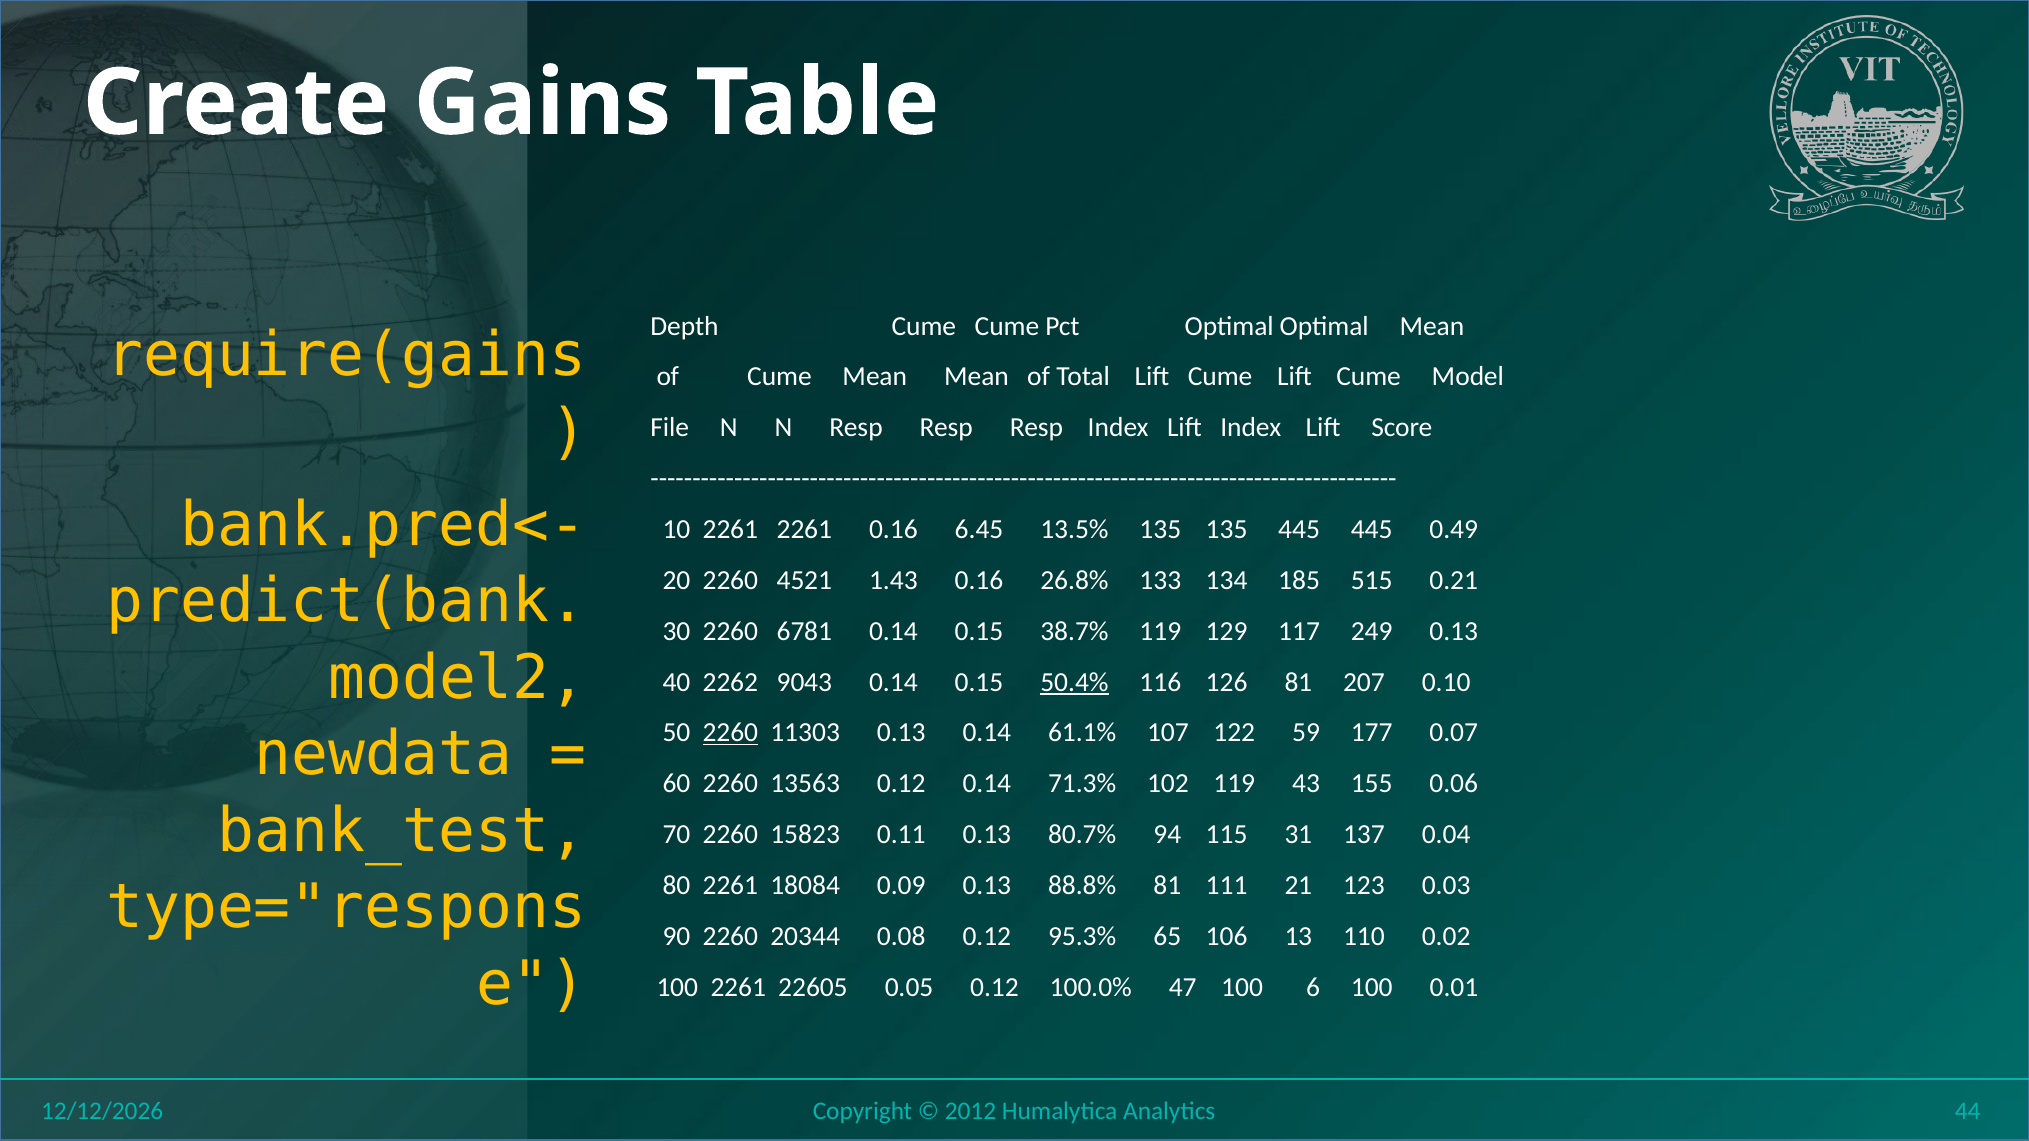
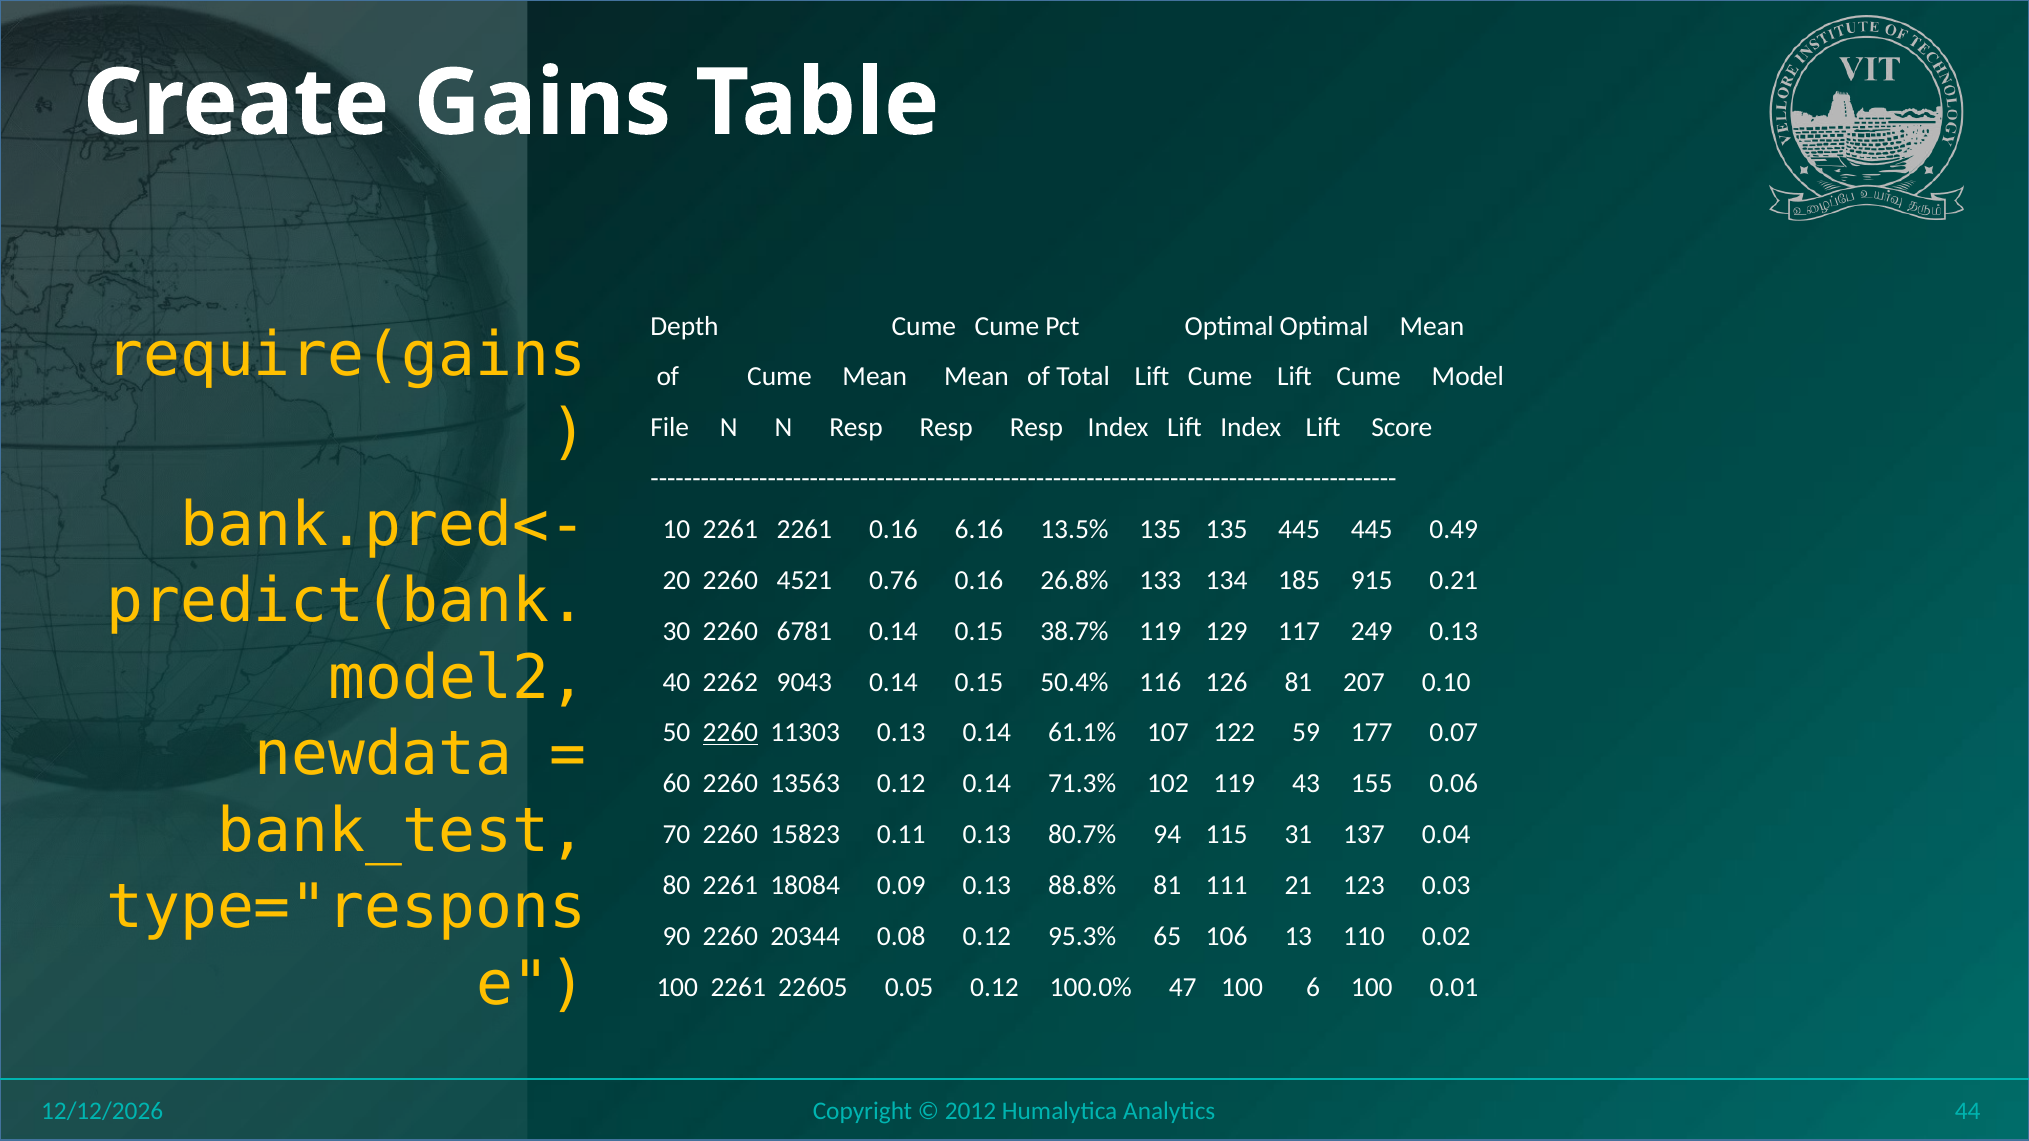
6.45: 6.45 -> 6.16 (979, 530)
1.43: 1.43 -> 0.76 (893, 580)
515: 515 -> 915 (1372, 580)
50.4% underline: present -> none (1074, 682)
